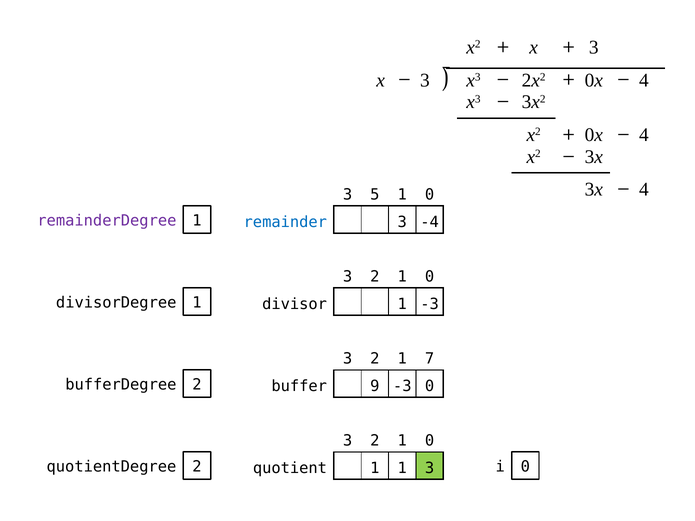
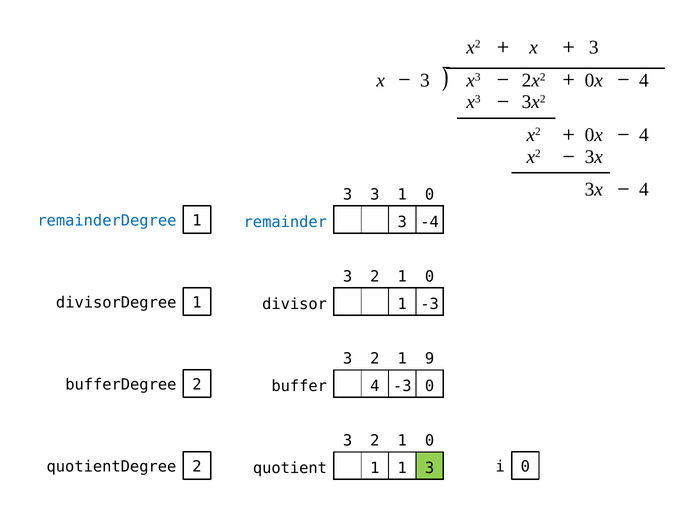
5: 5 -> 3 (375, 195)
remainderDegree colour: purple -> blue (107, 221)
7: 7 -> 9 (430, 359)
buffer 9: 9 -> 4 (375, 386)
